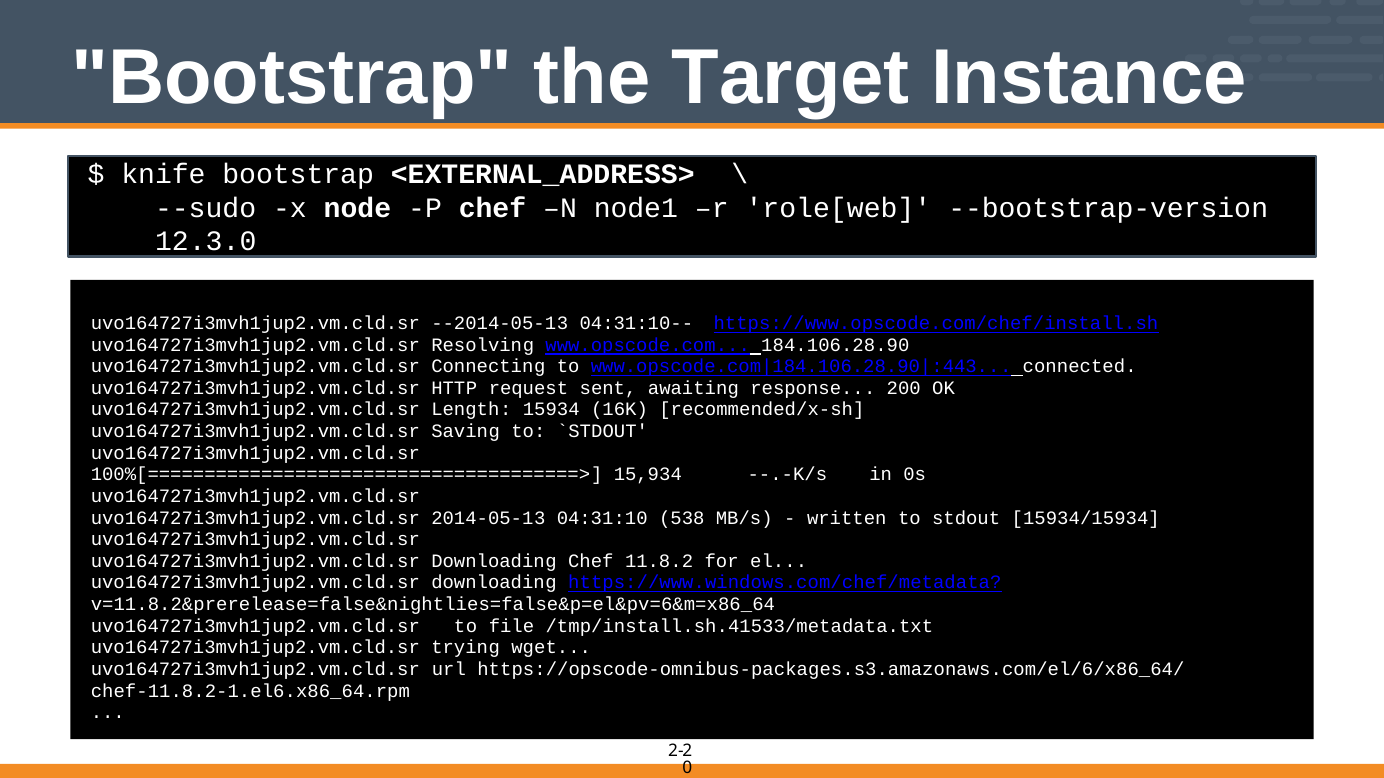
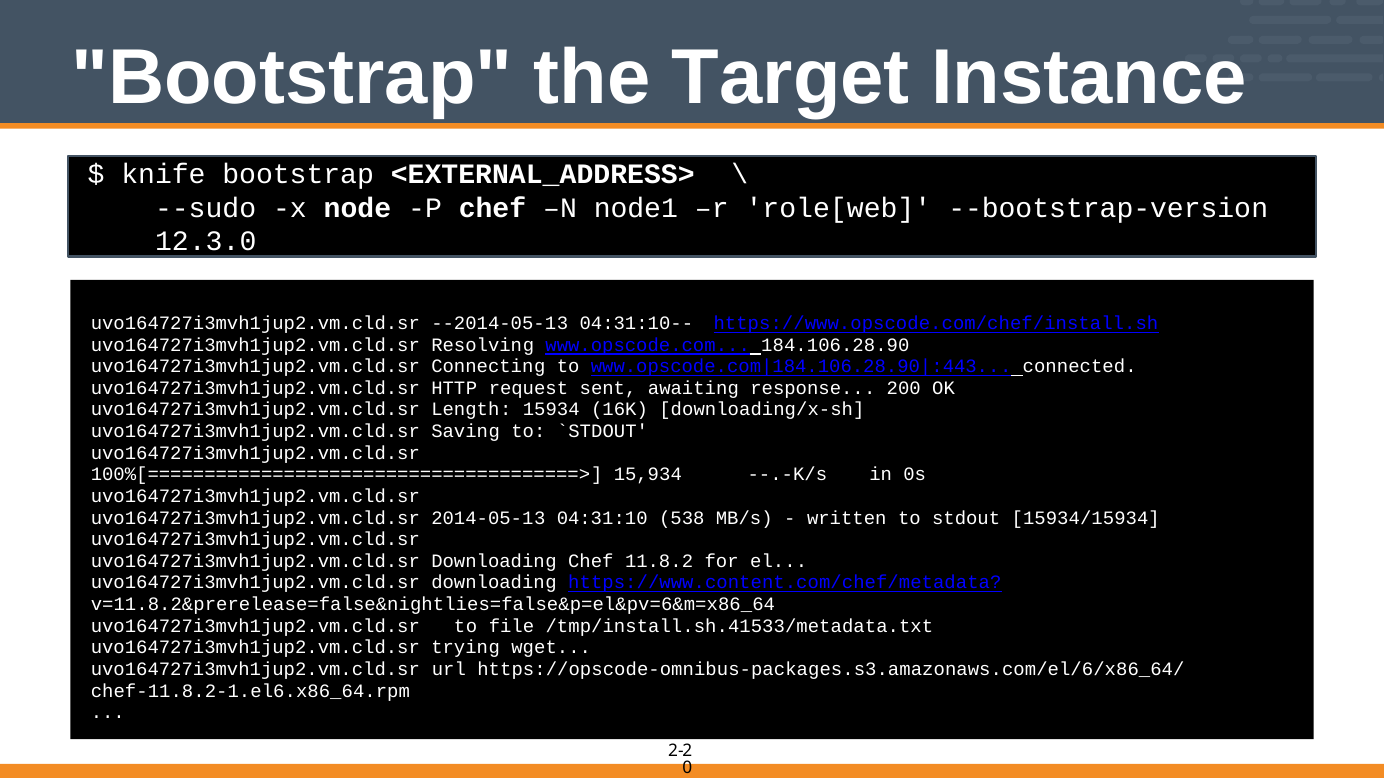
recommended/x-sh: recommended/x-sh -> downloading/x-sh (762, 410)
https://www.windows.com/chef/metadata: https://www.windows.com/chef/metadata -> https://www.content.com/chef/metadata (785, 583)
